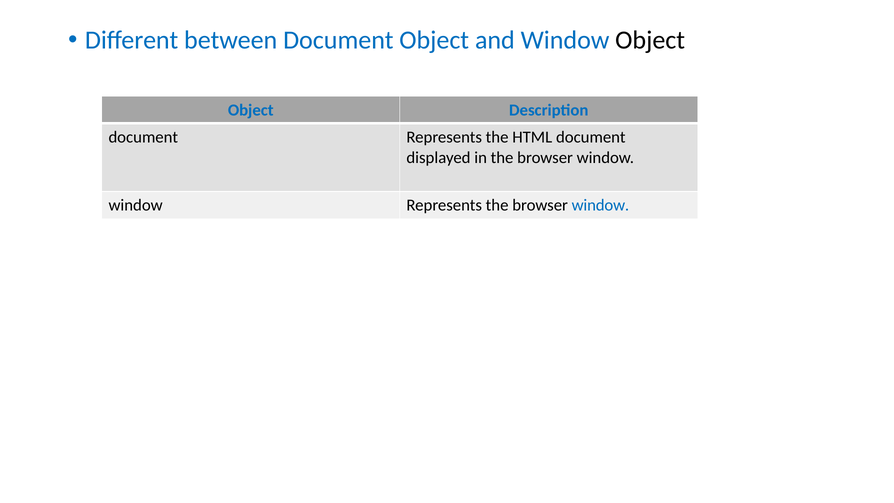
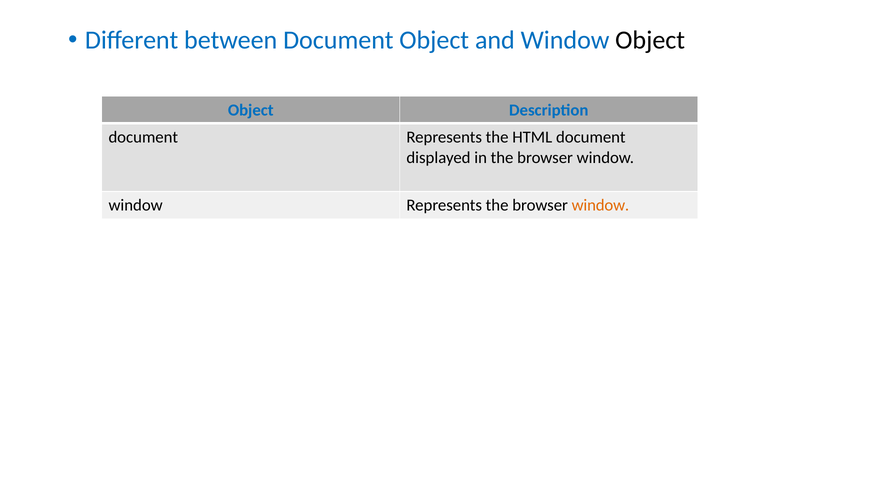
window colour: blue -> orange (600, 205)
